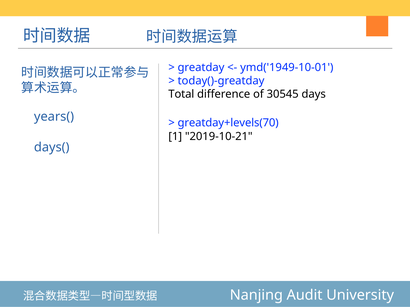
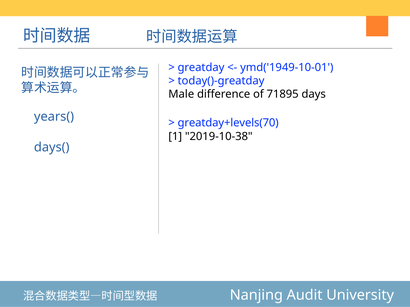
Total: Total -> Male (181, 94)
30545: 30545 -> 71895 (283, 94)
2019-10-21: 2019-10-21 -> 2019-10-38 (219, 137)
